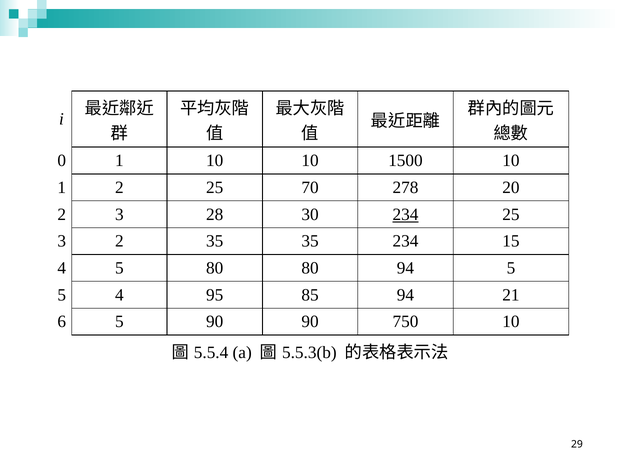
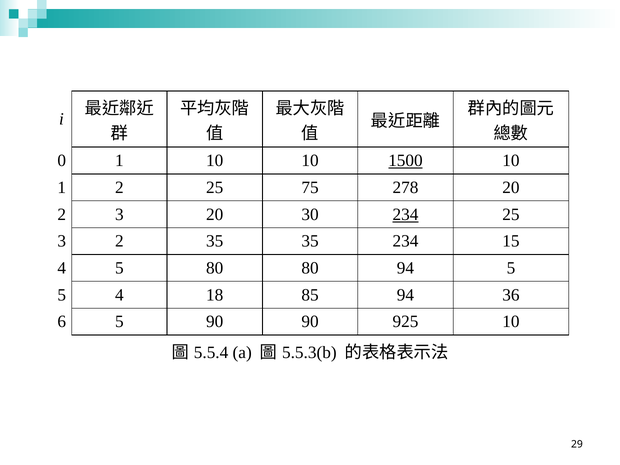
1500 underline: none -> present (405, 161)
70: 70 -> 75 (310, 188)
3 28: 28 -> 20 (215, 214)
95: 95 -> 18 (215, 295)
21: 21 -> 36 (511, 295)
750: 750 -> 925 (406, 322)
